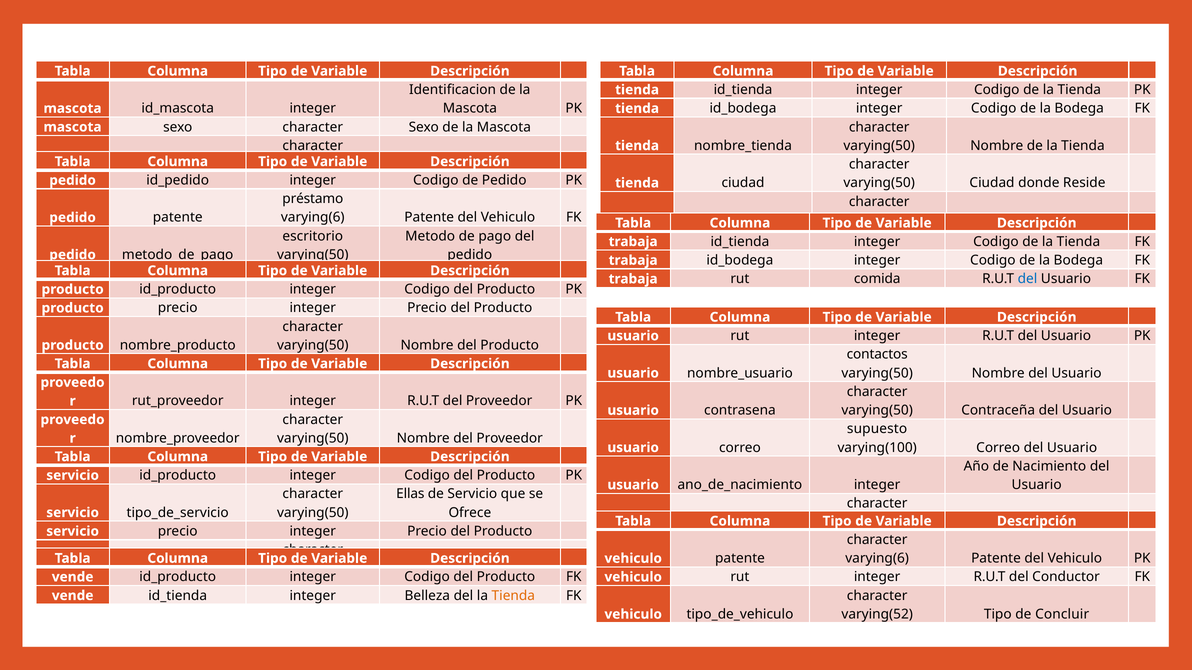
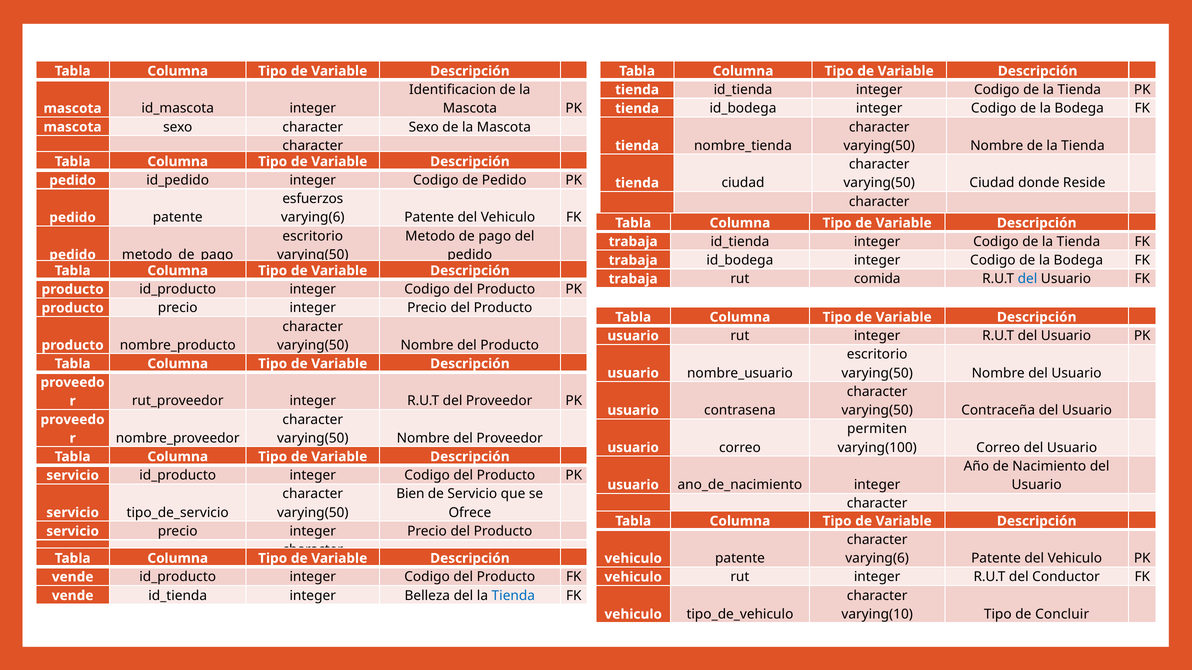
préstamo: préstamo -> esfuerzos (313, 199)
contactos: contactos -> escritorio (877, 355)
supuesto: supuesto -> permiten (877, 429)
Ellas: Ellas -> Bien (410, 494)
Tienda colour: orange -> blue (513, 596)
varying(52: varying(52 -> varying(10 (877, 615)
